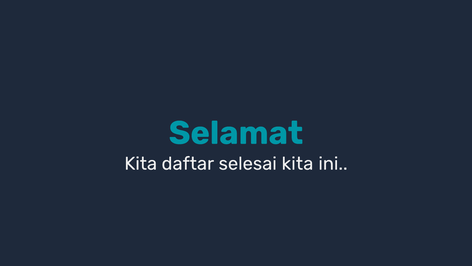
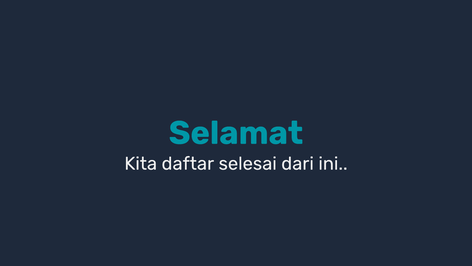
selesai kita: kita -> dari (298, 163)
